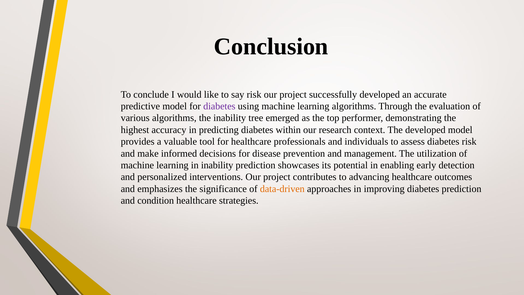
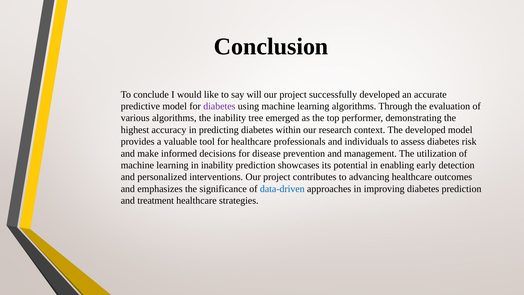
say risk: risk -> will (254, 94)
data-driven colour: orange -> blue (282, 189)
condition: condition -> treatment (156, 200)
